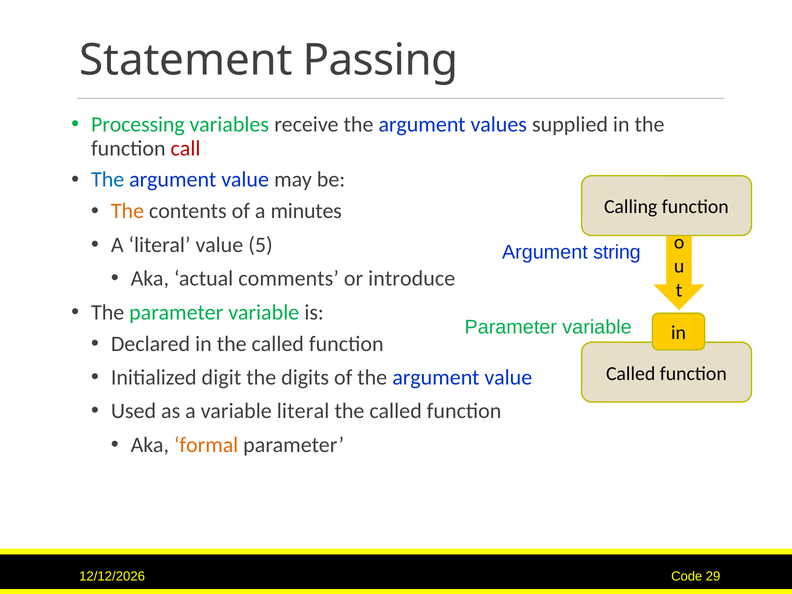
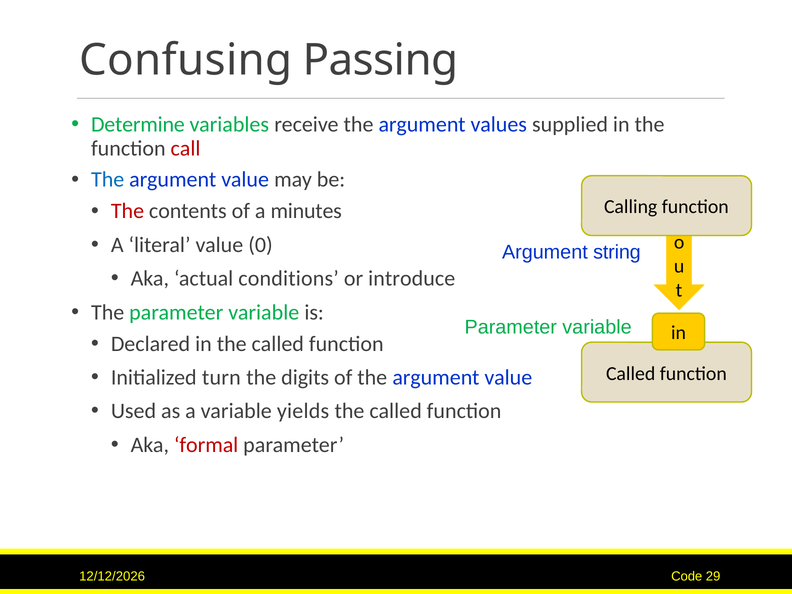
Statement: Statement -> Confusing (186, 60)
Processing: Processing -> Determine (138, 124)
The colour: orange -> red (127, 211)
5: 5 -> 0 (261, 245)
comments: comments -> conditions (289, 279)
digit: digit -> turn (221, 377)
variable literal: literal -> yields (303, 411)
formal colour: orange -> red (206, 445)
